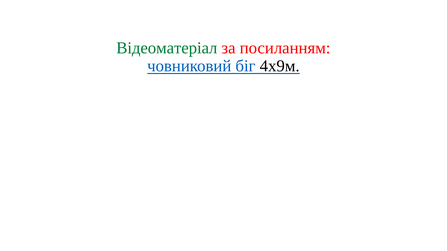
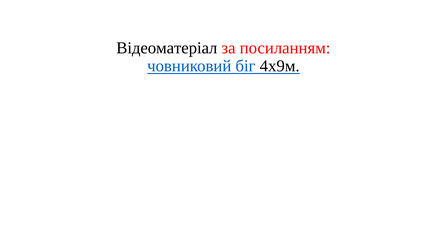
Відеоматеріал colour: green -> black (167, 48)
